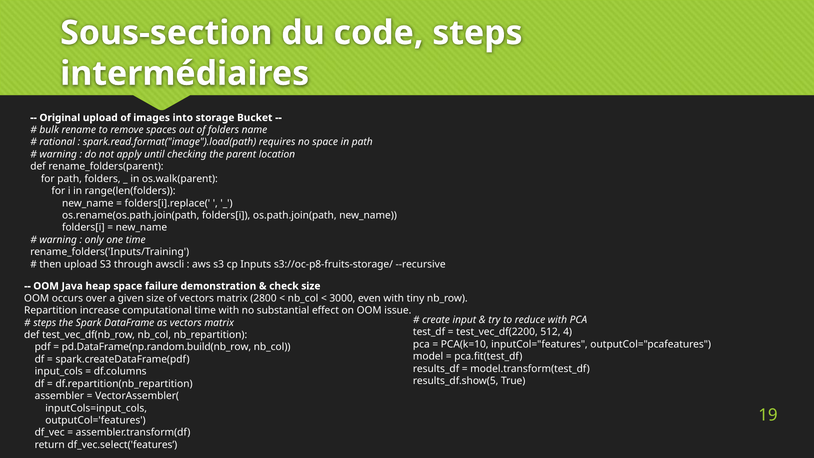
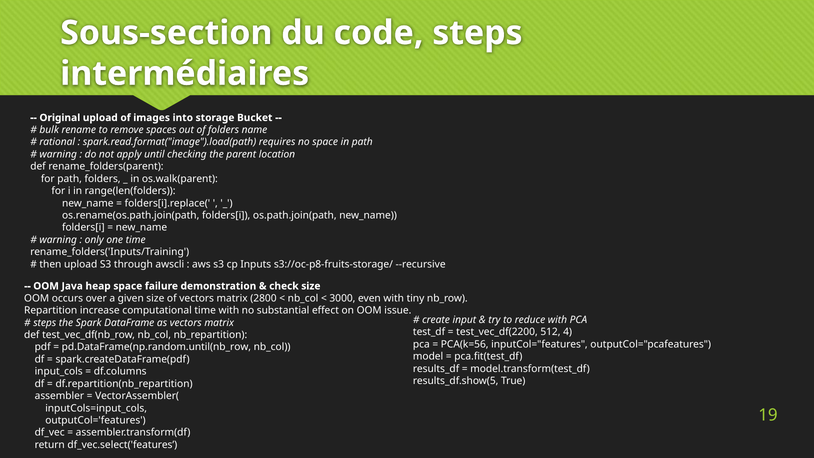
PCA(k=10: PCA(k=10 -> PCA(k=56 (465, 344)
pd.DataFrame(np.random.build(nb_row: pd.DataFrame(np.random.build(nb_row -> pd.DataFrame(np.random.until(nb_row (156, 347)
